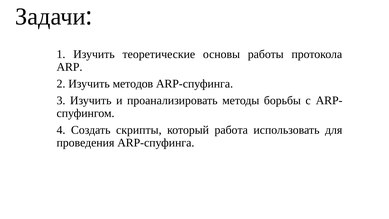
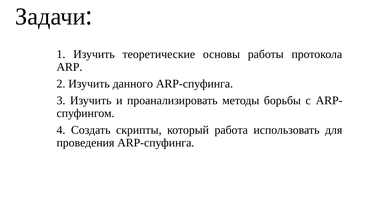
методов: методов -> данного (133, 84)
